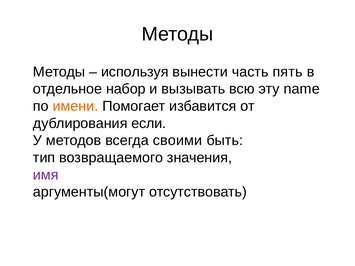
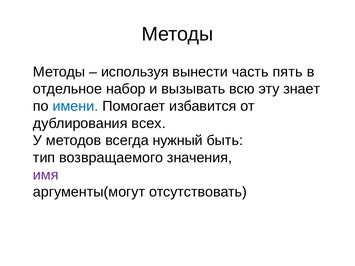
name: name -> знает (302, 89)
имени colour: orange -> blue (75, 106)
если: если -> всех (149, 123)
своими: своими -> нужный (178, 141)
